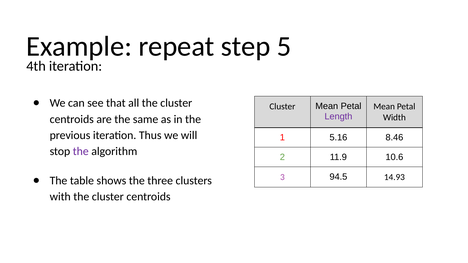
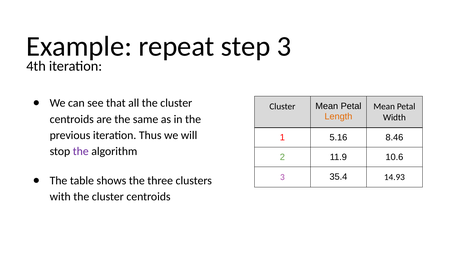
step 5: 5 -> 3 (284, 47)
Length colour: purple -> orange (338, 116)
94.5: 94.5 -> 35.4 (338, 177)
